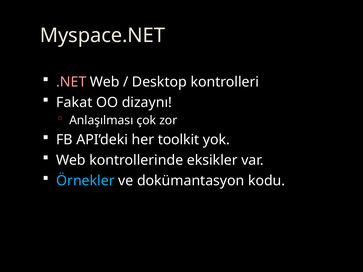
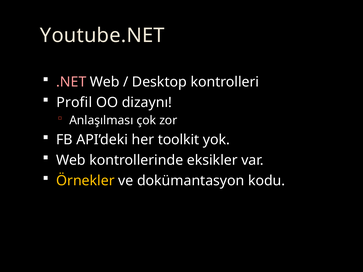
Myspace.NET: Myspace.NET -> Youtube.NET (102, 36)
Fakat: Fakat -> Profil (74, 103)
Örnekler colour: light blue -> yellow (85, 181)
